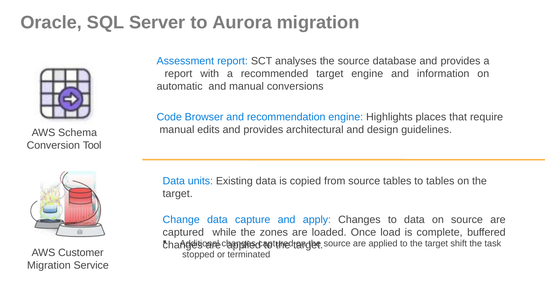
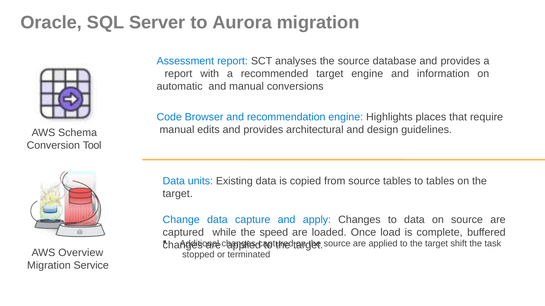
zones: zones -> speed (274, 233)
Customer: Customer -> Overview (81, 253)
